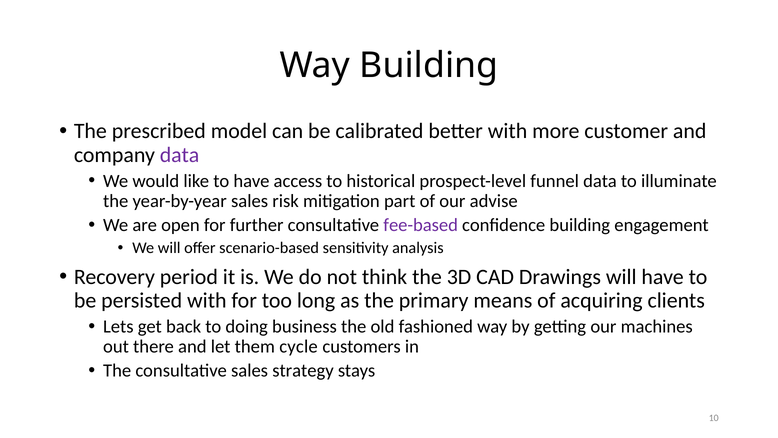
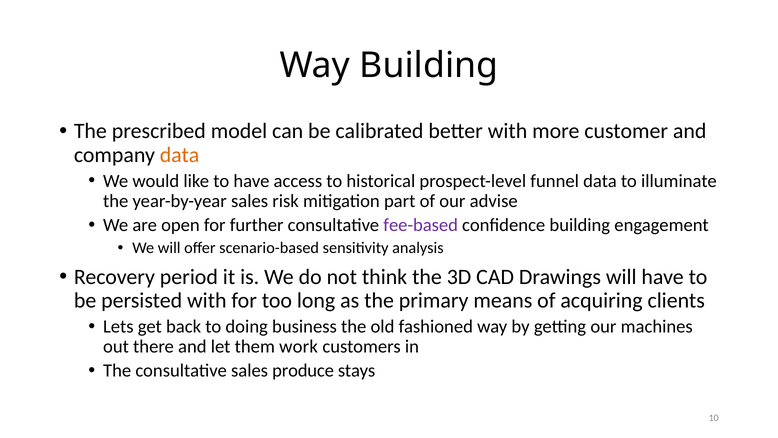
data colour: purple -> orange (180, 155)
cycle: cycle -> work (299, 346)
strategy: strategy -> produce (303, 370)
